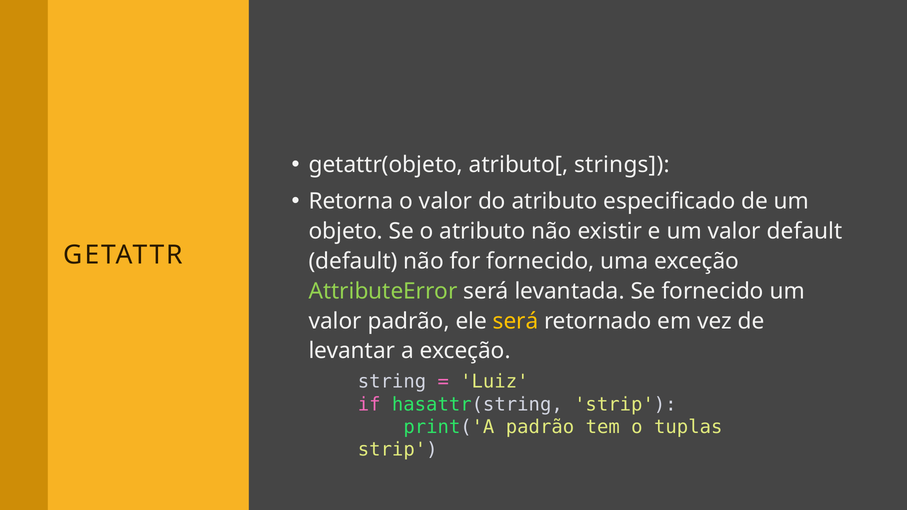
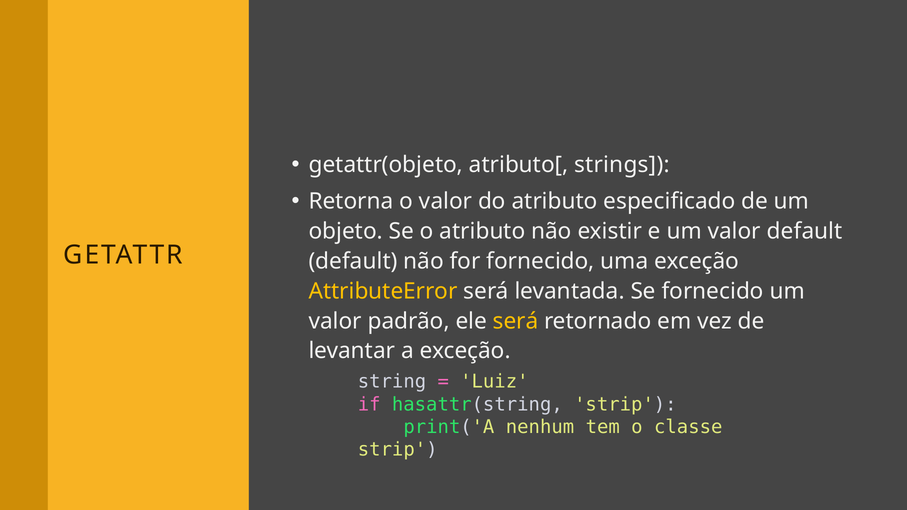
AttributeError colour: light green -> yellow (383, 291)
print('A padrão: padrão -> nenhum (540, 427)
tuplas: tuplas -> classe (688, 427)
